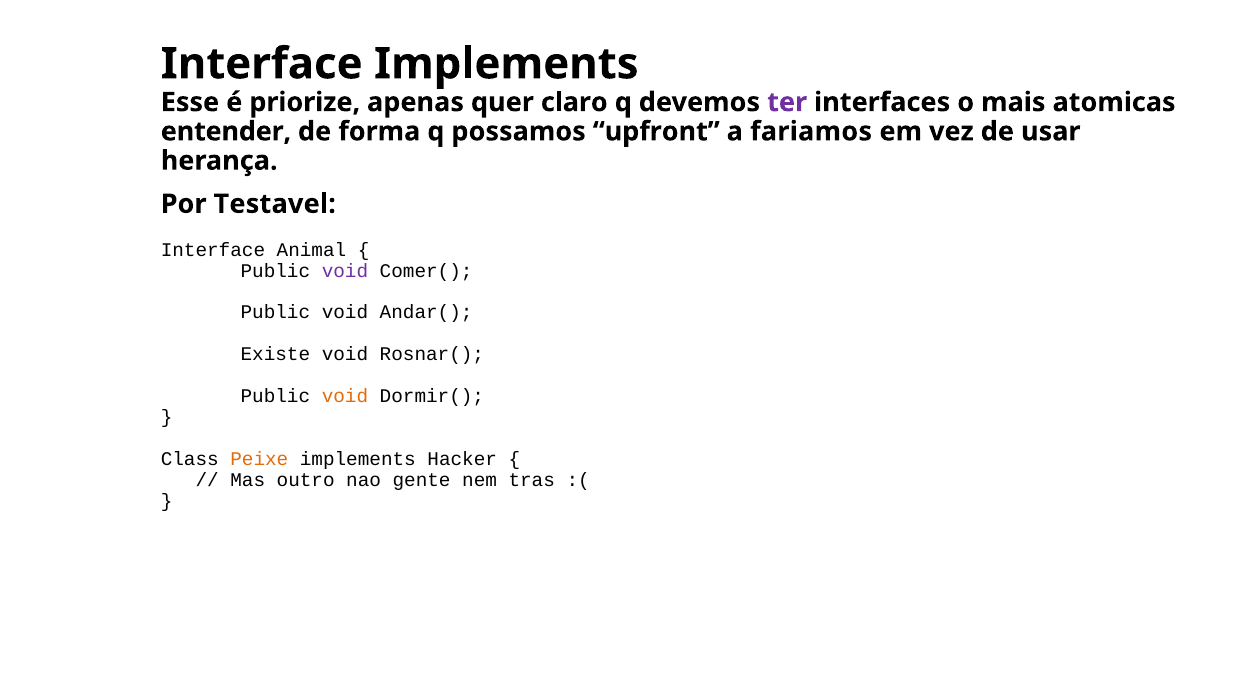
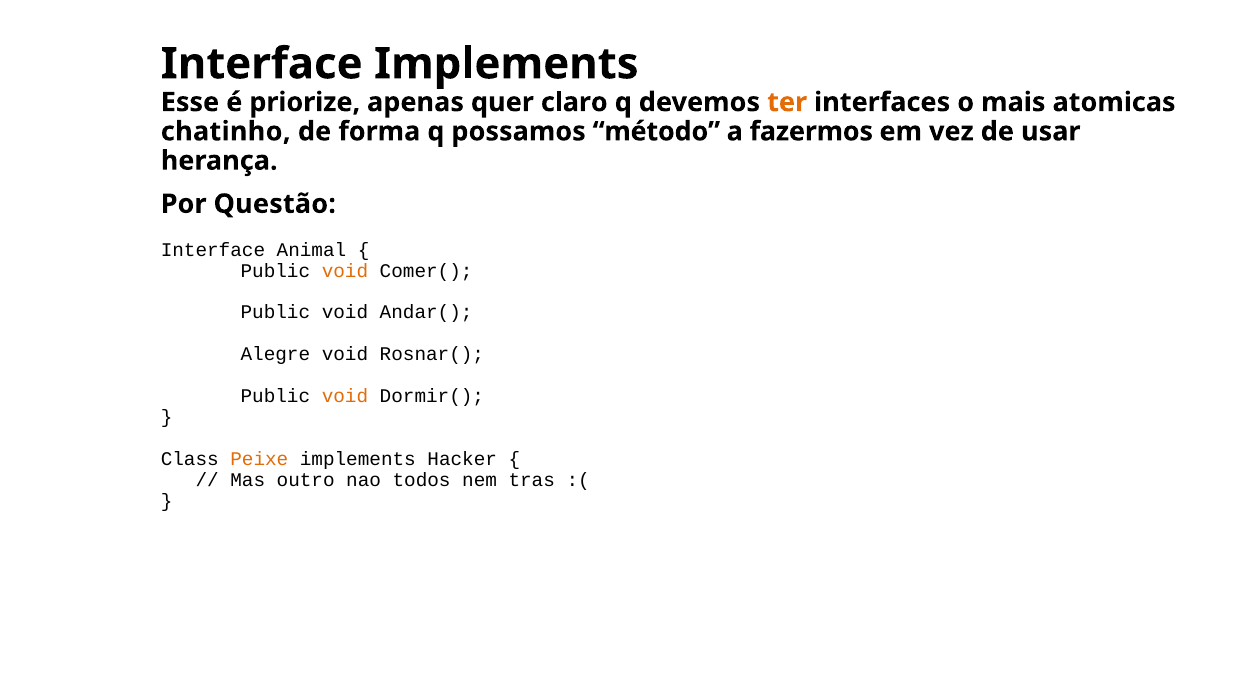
ter colour: purple -> orange (787, 102)
entender: entender -> chatinho (226, 132)
upfront: upfront -> método (656, 132)
fariamos: fariamos -> fazermos (811, 132)
Testavel: Testavel -> Questão (275, 204)
void colour: purple -> orange (345, 271)
Existe: Existe -> Alegre (275, 355)
gente: gente -> todos (422, 480)
